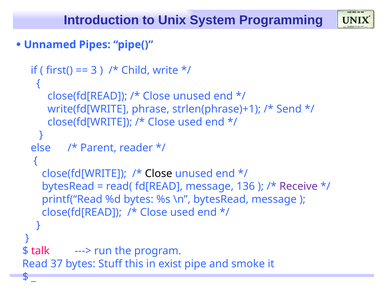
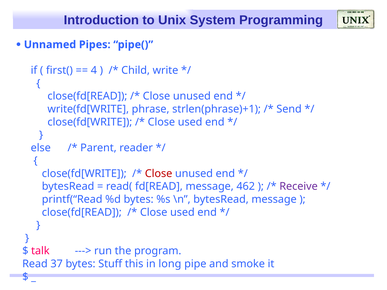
3: 3 -> 4 (94, 70)
Close colour: black -> red (159, 174)
136: 136 -> 462 (246, 187)
exist: exist -> long (170, 264)
